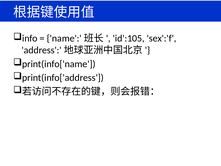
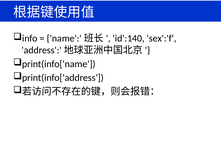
id':105: id':105 -> id':140 (129, 38)
